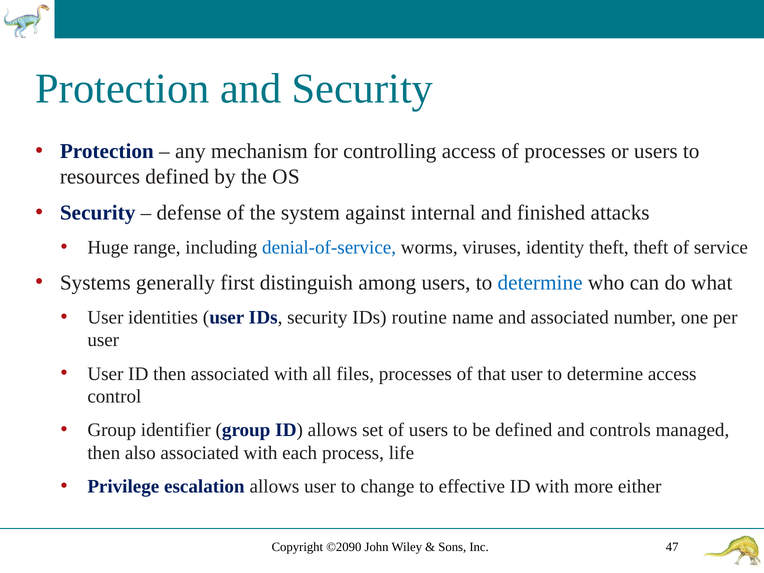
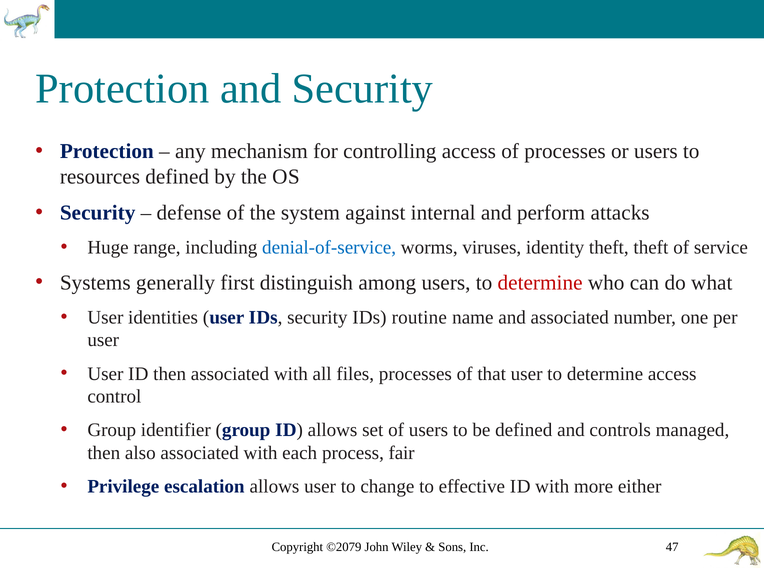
finished: finished -> perform (551, 213)
determine colour: blue -> red (540, 283)
life: life -> fair (402, 453)
©2090: ©2090 -> ©2079 (344, 547)
